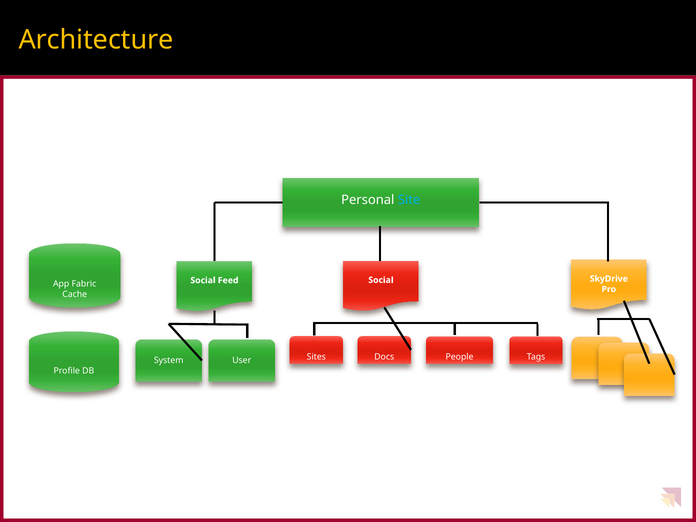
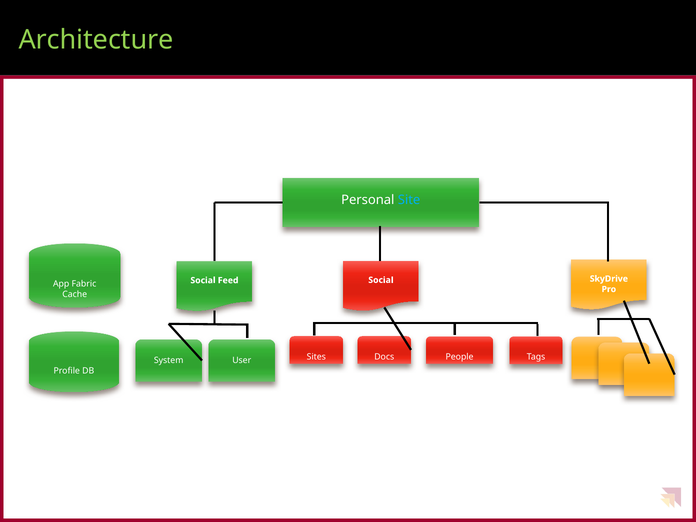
Architecture colour: yellow -> light green (96, 40)
